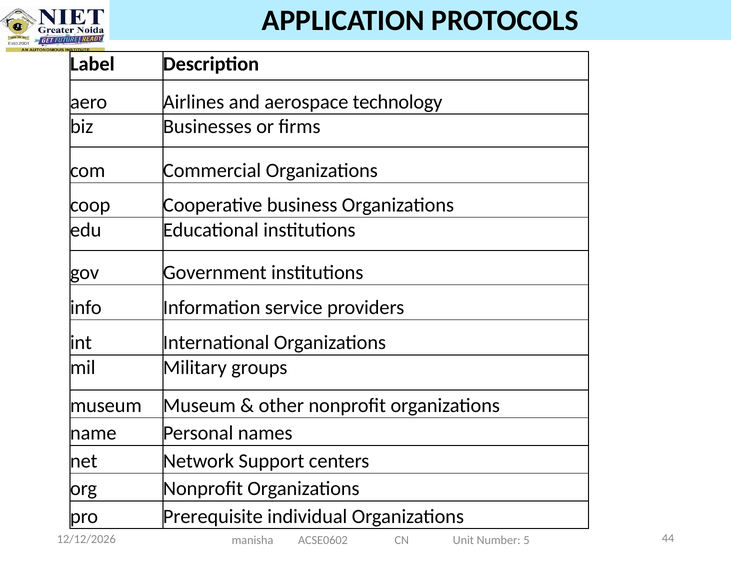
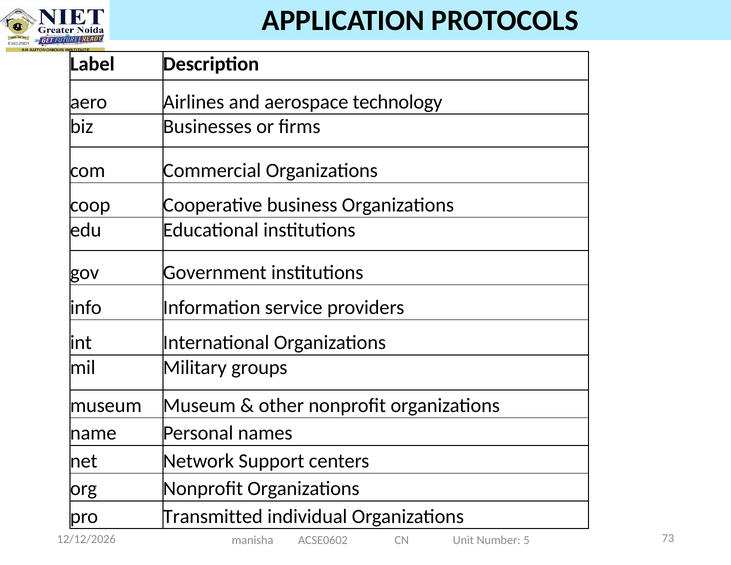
Prerequisite: Prerequisite -> Transmitted (213, 516)
44: 44 -> 73 (668, 538)
